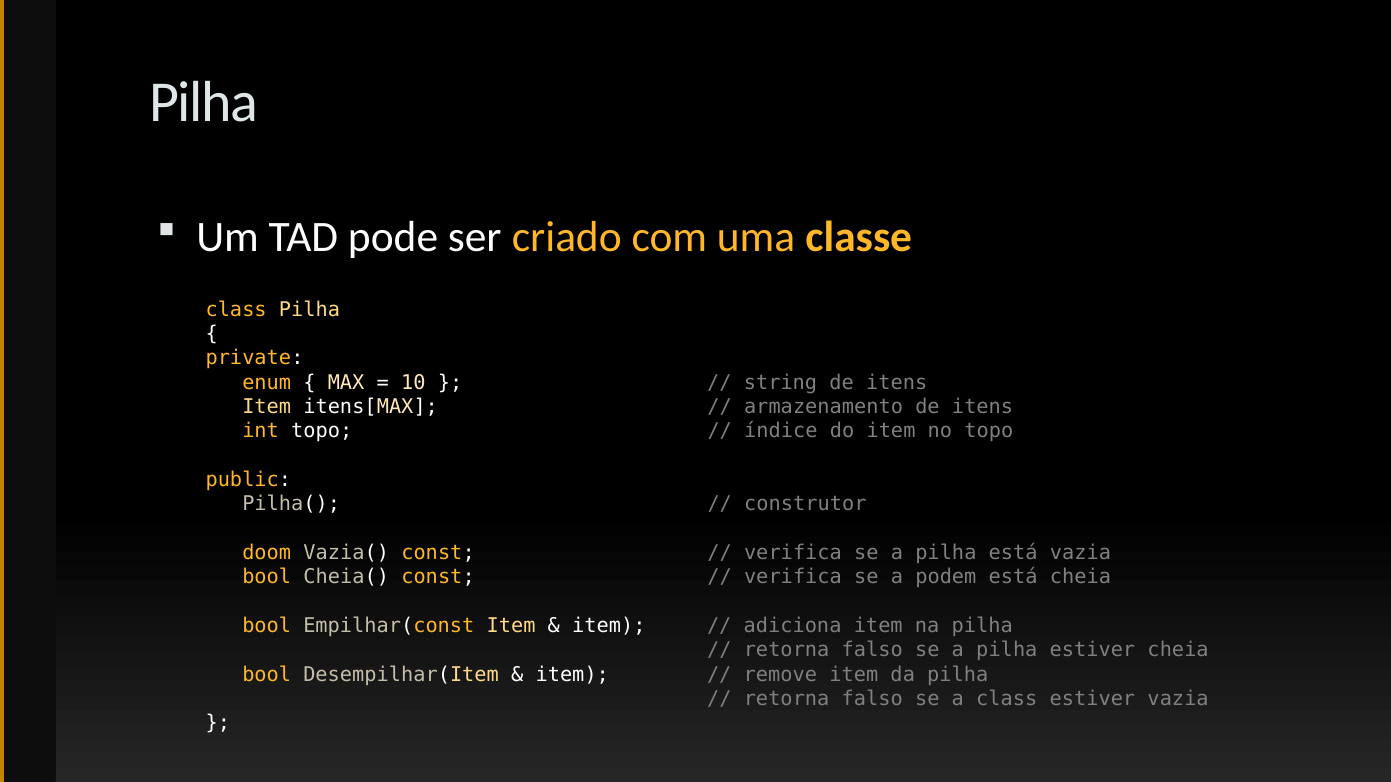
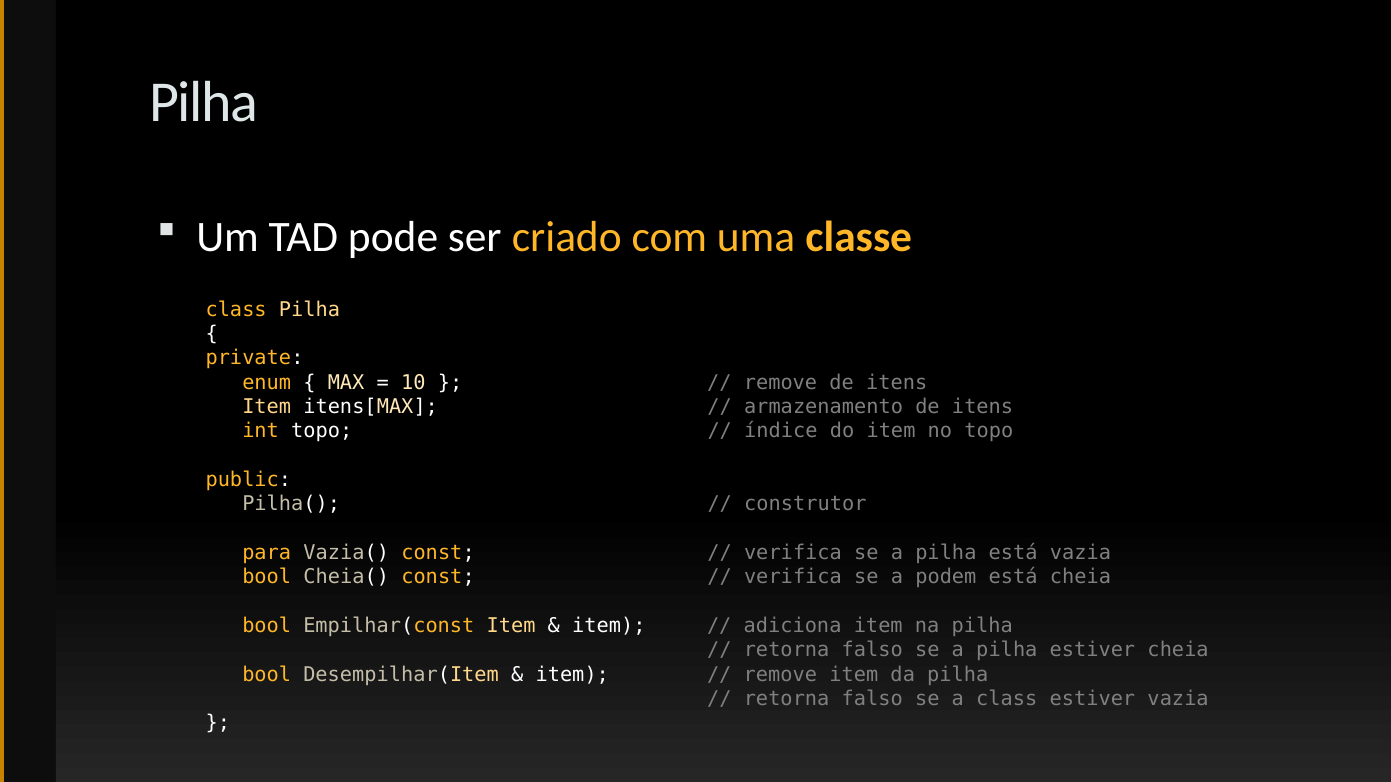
string: string -> remove (780, 383)
doom: doom -> para (267, 553)
